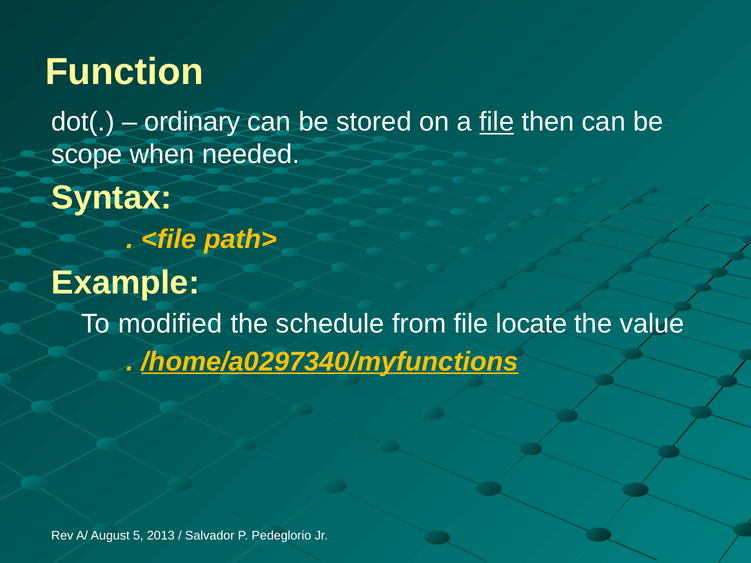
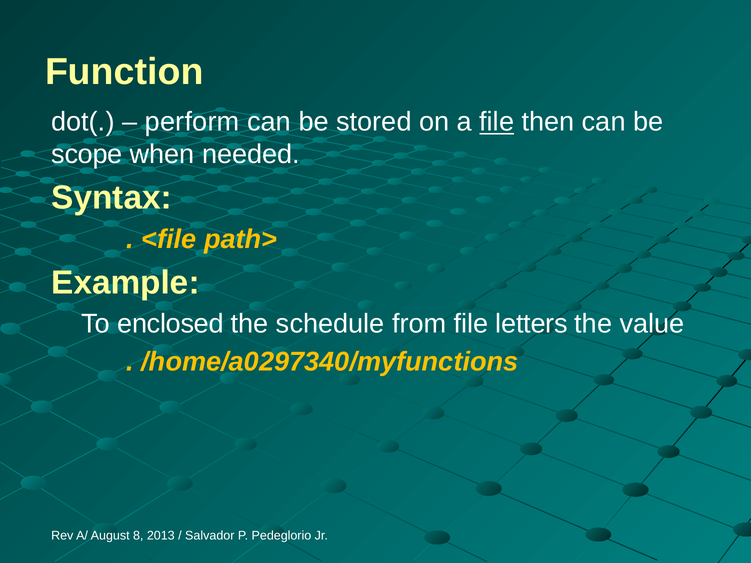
ordinary: ordinary -> perform (192, 122)
modified: modified -> enclosed (171, 324)
locate: locate -> letters (532, 324)
/home/a0297340/myfunctions underline: present -> none (330, 362)
5: 5 -> 8 (138, 536)
